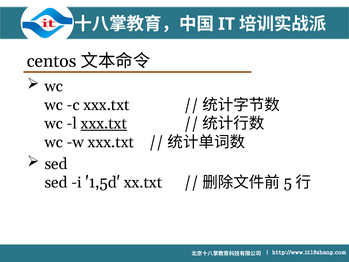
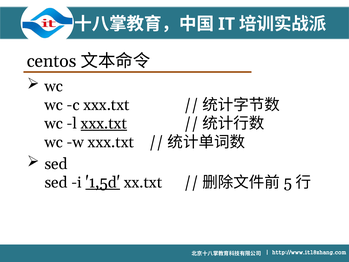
1,5d underline: none -> present (103, 182)
